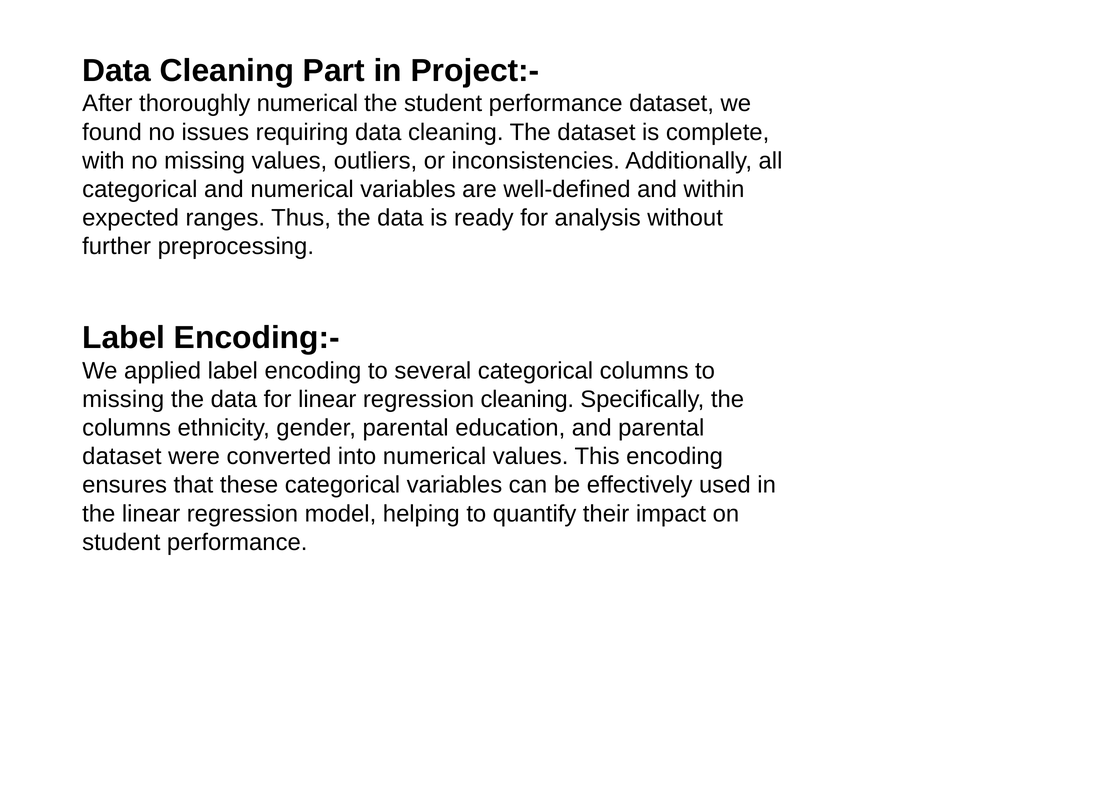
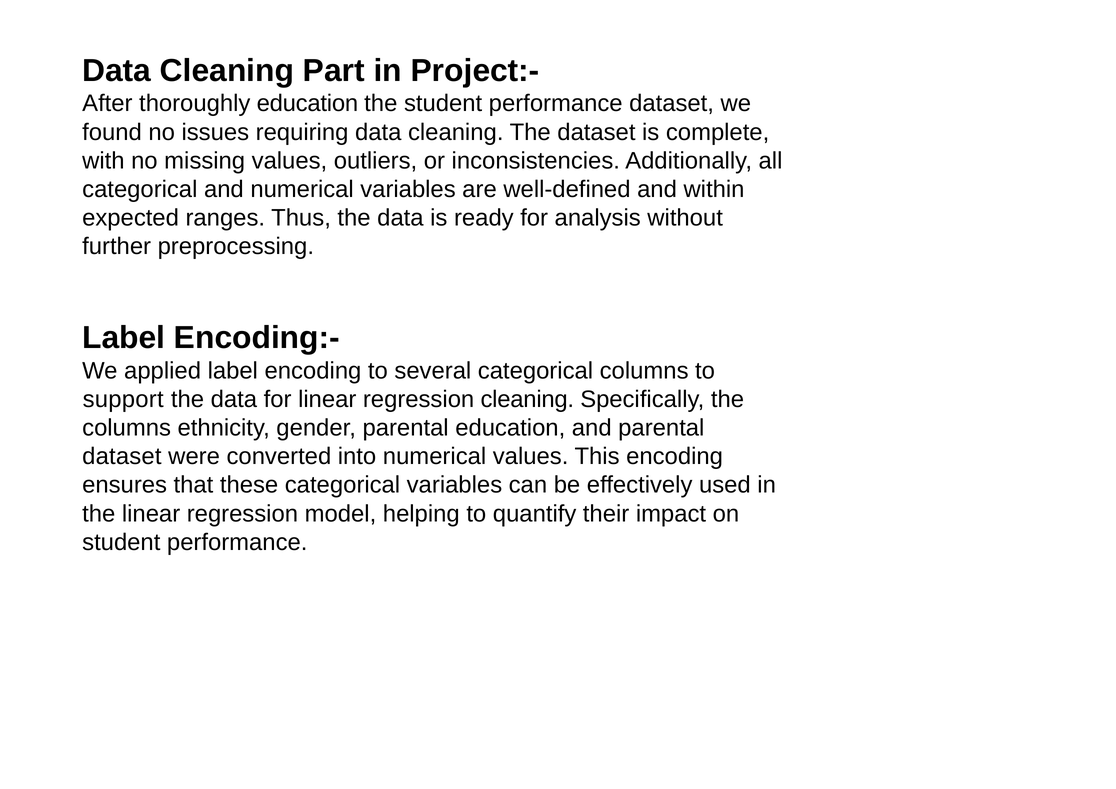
thoroughly numerical: numerical -> education (307, 104)
missing: missing -> support (123, 399)
